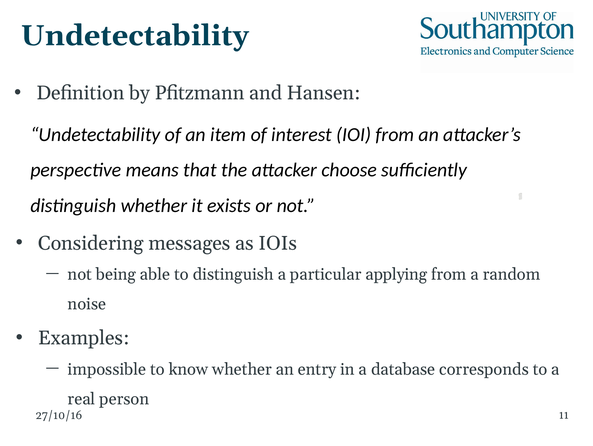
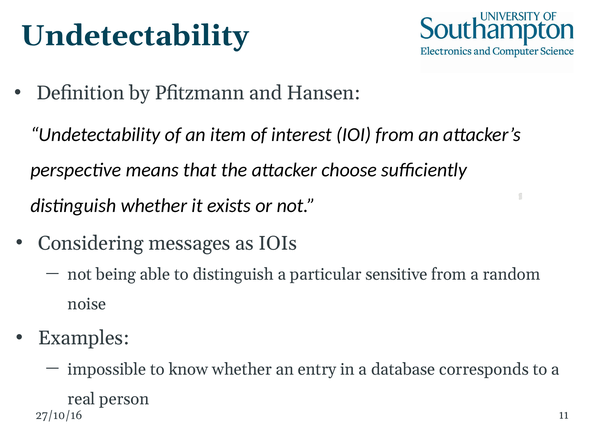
applying: applying -> sensitive (396, 274)
